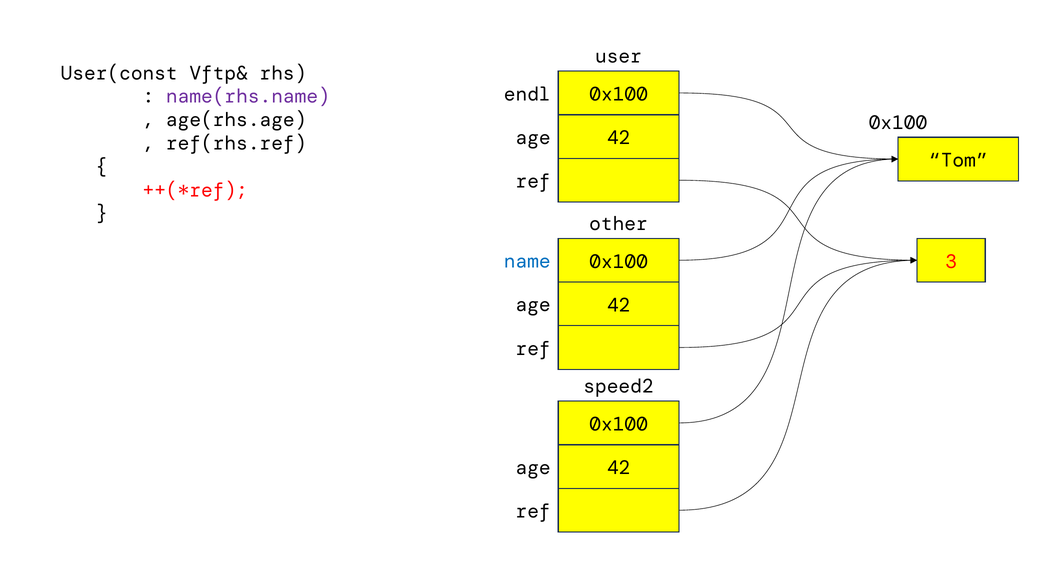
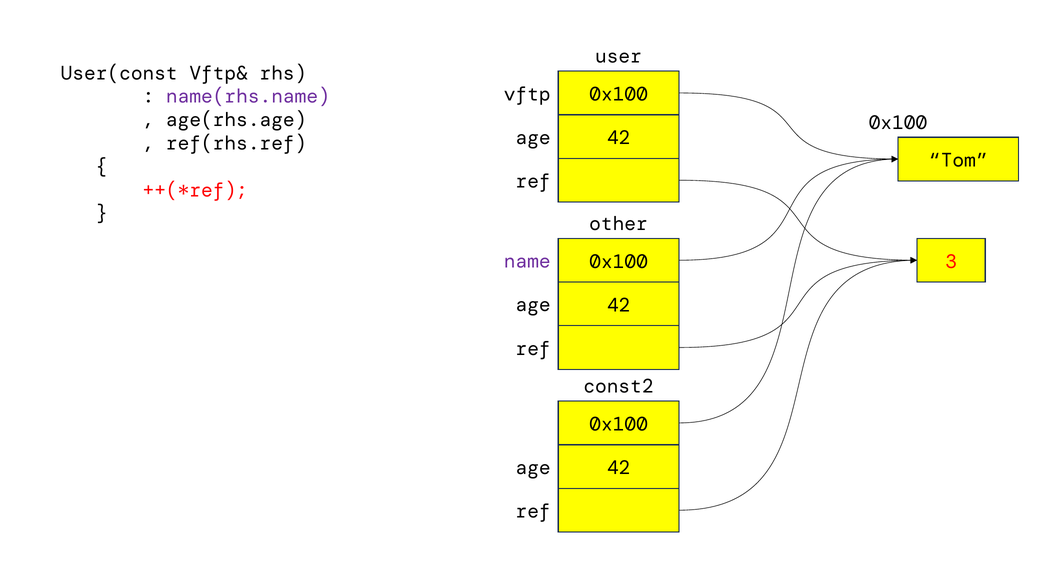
endl: endl -> vftp (527, 94)
name colour: blue -> purple (527, 261)
speed2: speed2 -> const2 (618, 386)
